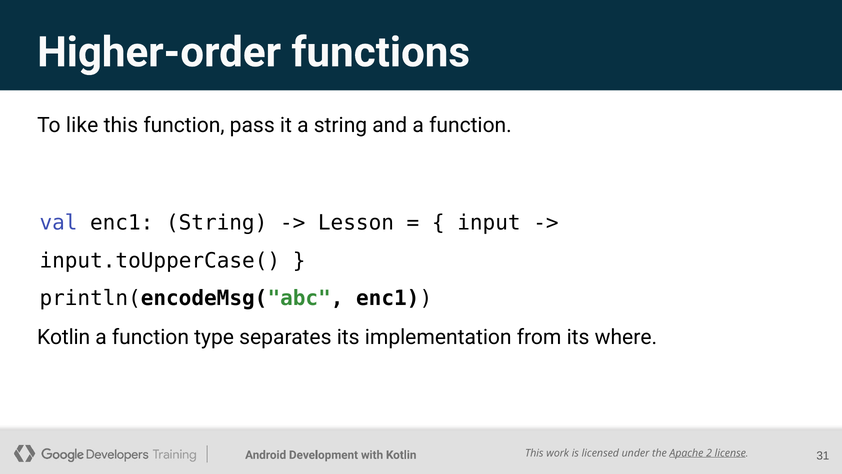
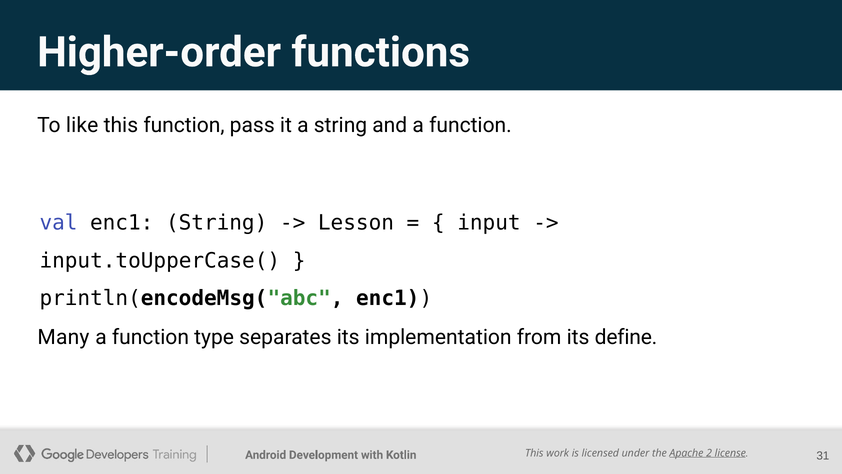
Kotlin: Kotlin -> Many (63, 337)
where: where -> define (626, 337)
